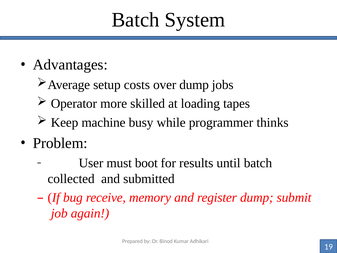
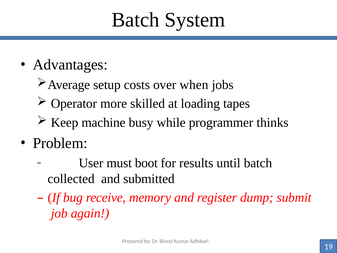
over dump: dump -> when (194, 85)
